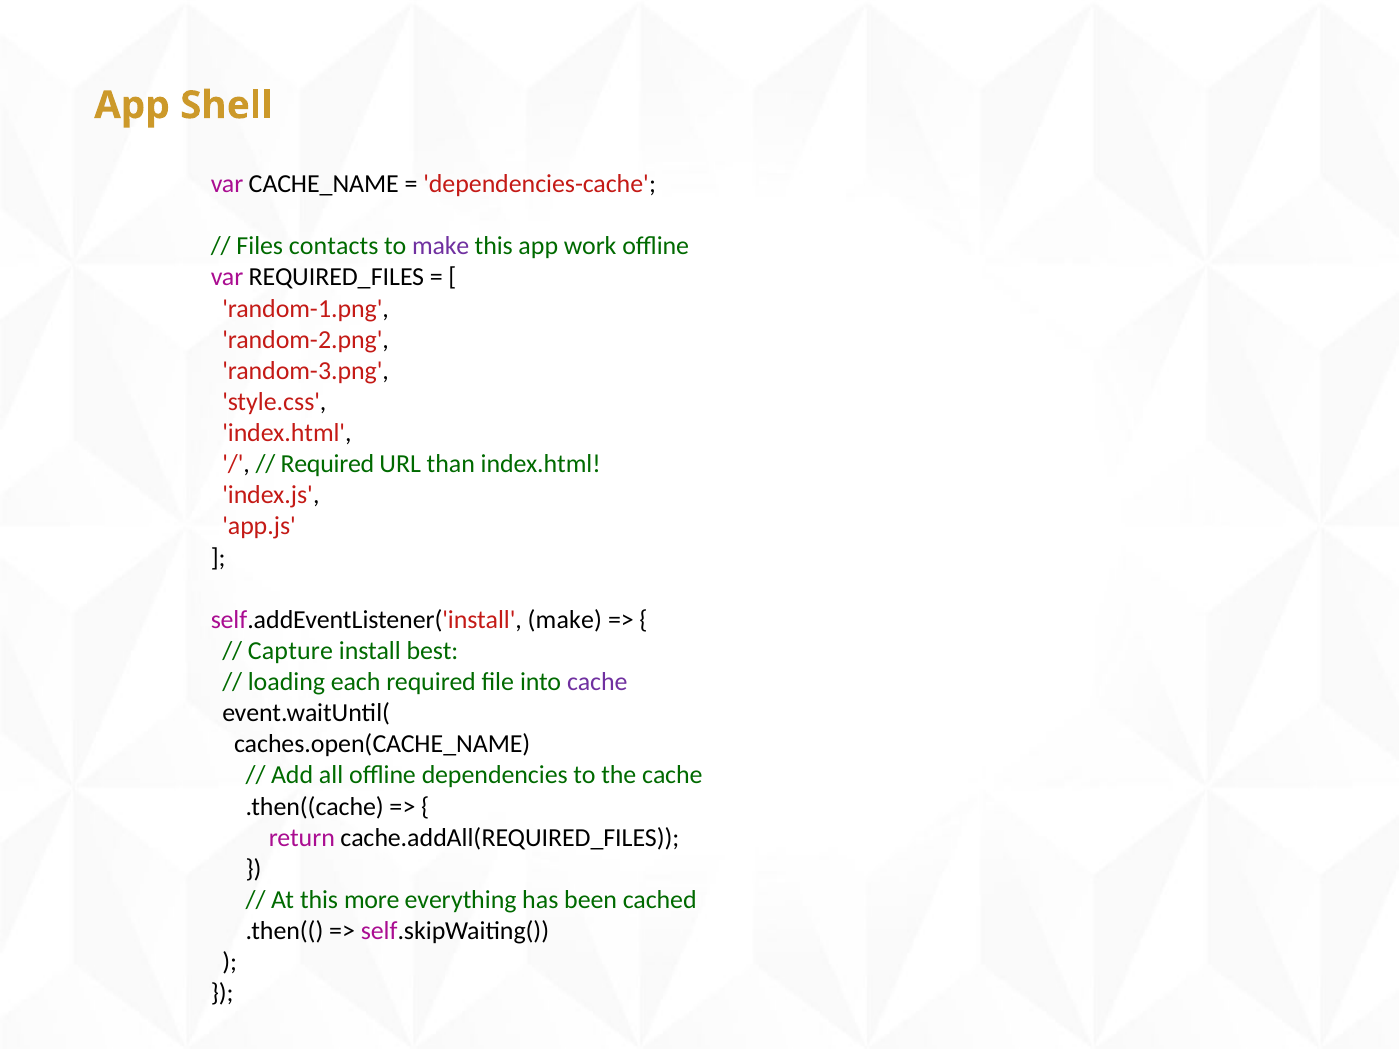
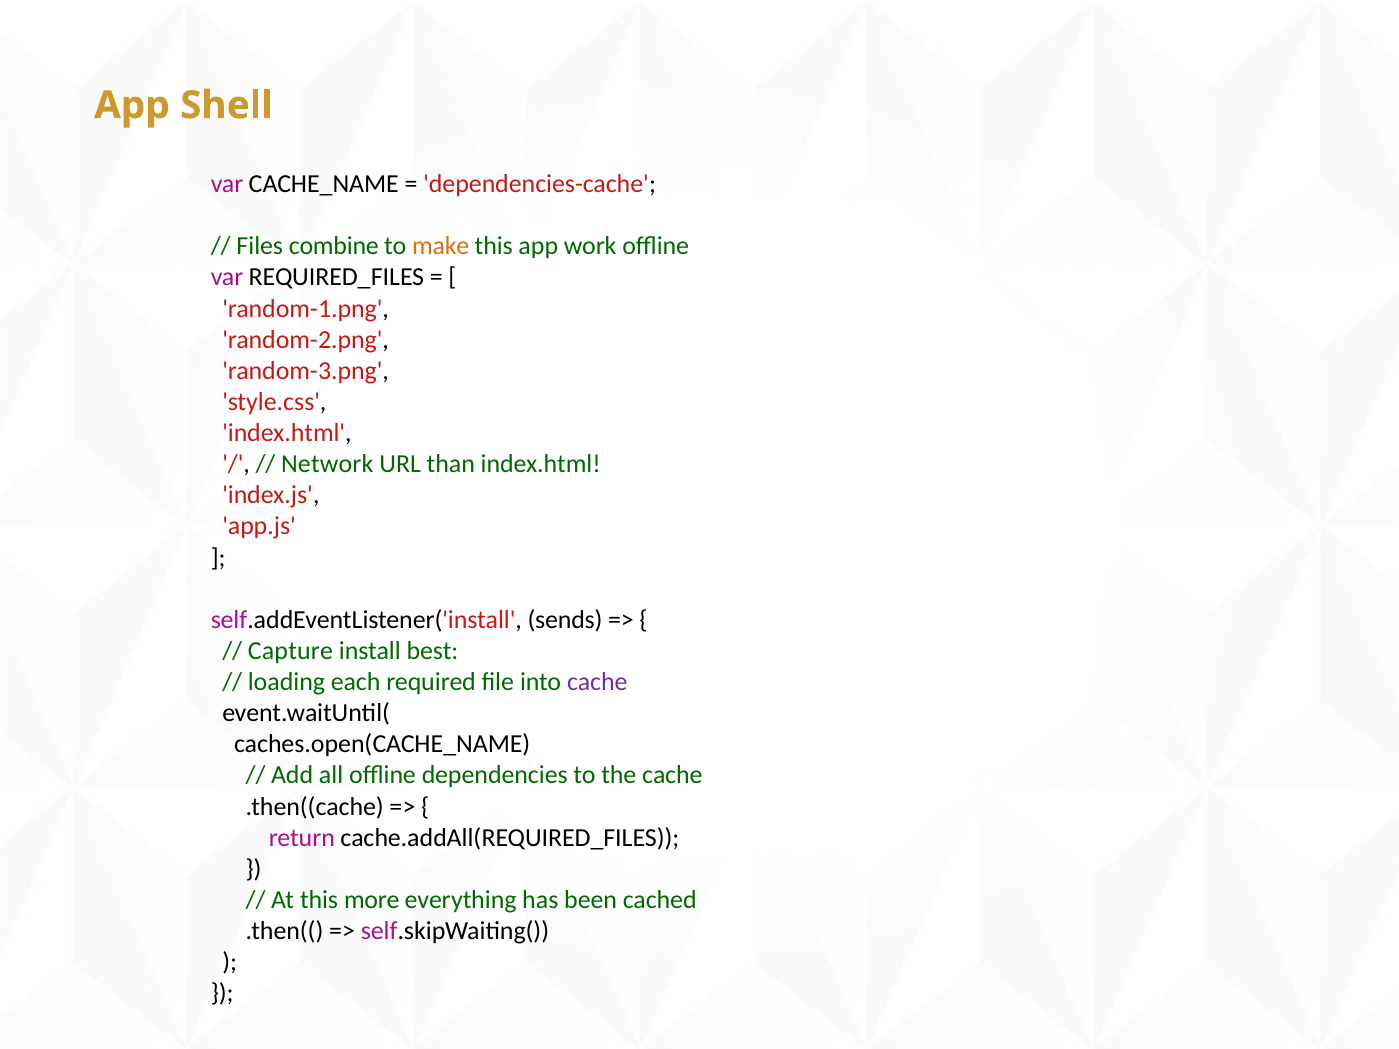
contacts: contacts -> combine (334, 246)
make colour: purple -> orange (441, 246)
Required: Required -> Network (327, 464)
self.addEventListener('install make: make -> sends (565, 620)
